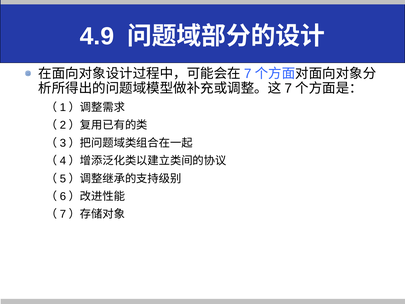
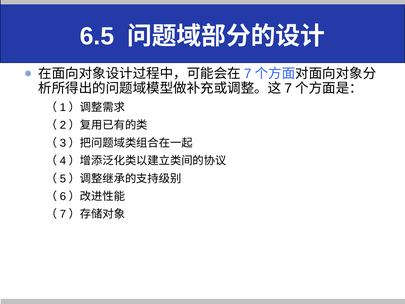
4.9: 4.9 -> 6.5 (97, 36)
